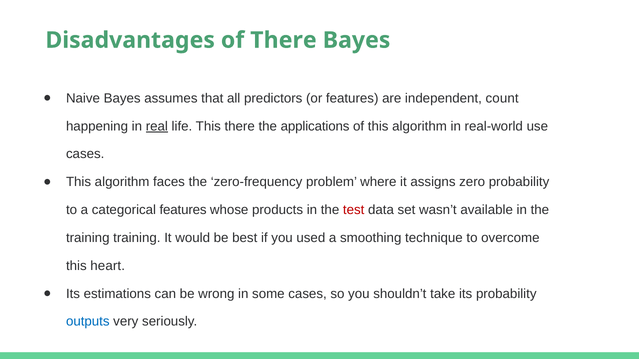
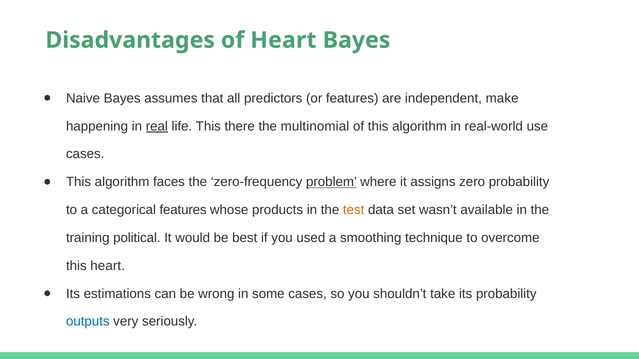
of There: There -> Heart (283, 40)
count: count -> make (502, 98)
applications: applications -> multinomial (315, 126)
problem underline: none -> present (332, 182)
test colour: red -> orange (354, 210)
training training: training -> political (137, 238)
